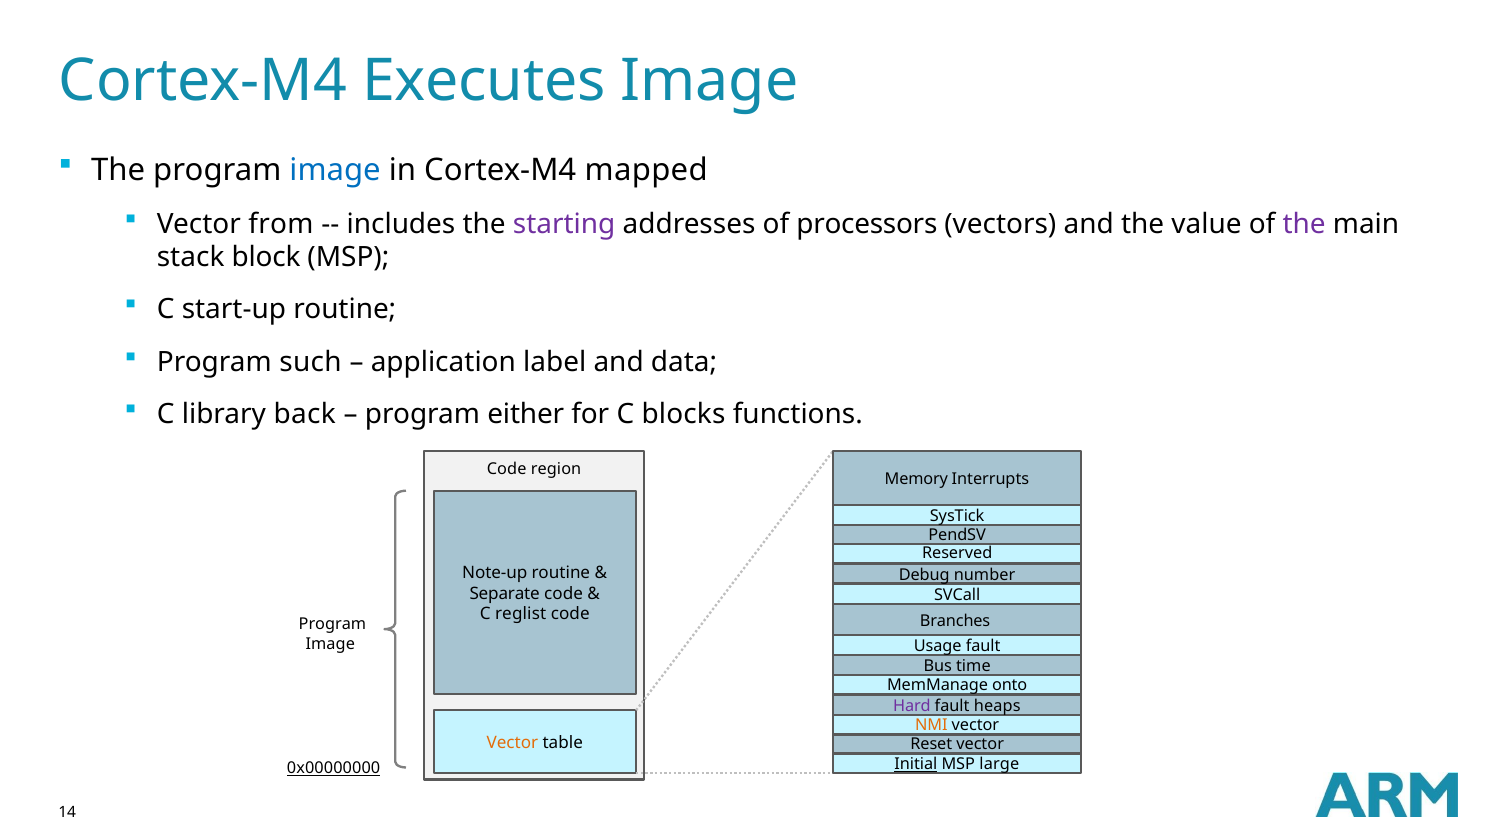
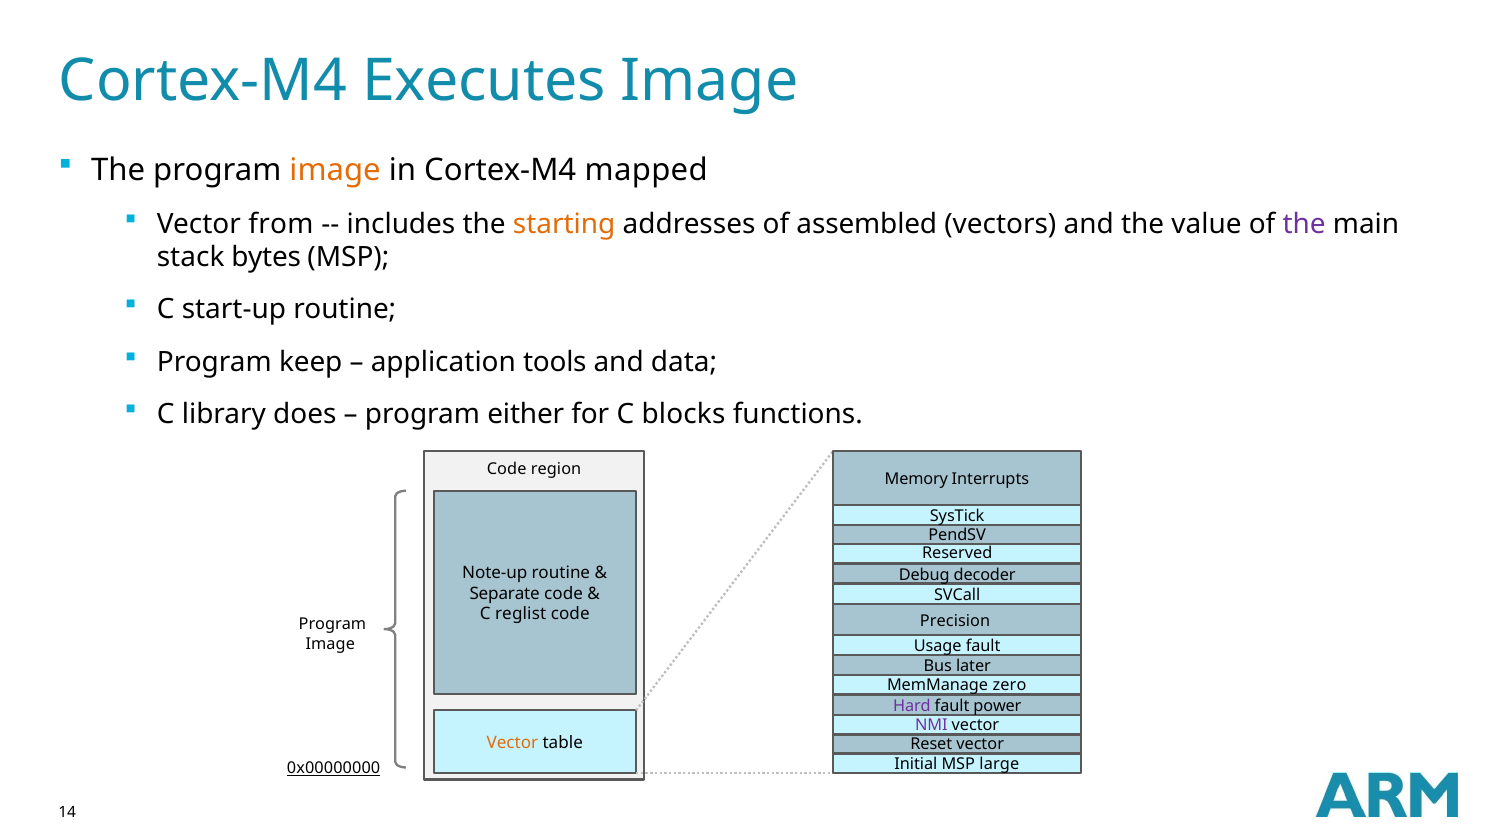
image colour: blue -> orange (335, 170)
starting colour: purple -> orange (564, 224)
processors: processors -> assembled (867, 224)
block: block -> bytes (266, 257)
such: such -> keep (311, 362)
label: label -> tools (555, 362)
back: back -> does (305, 414)
number: number -> decoder (985, 575)
Branches: Branches -> Precision (955, 621)
time: time -> later (973, 666)
onto: onto -> zero (1009, 685)
heaps: heaps -> power (997, 706)
NMI colour: orange -> purple (931, 726)
Initial underline: present -> none (916, 764)
